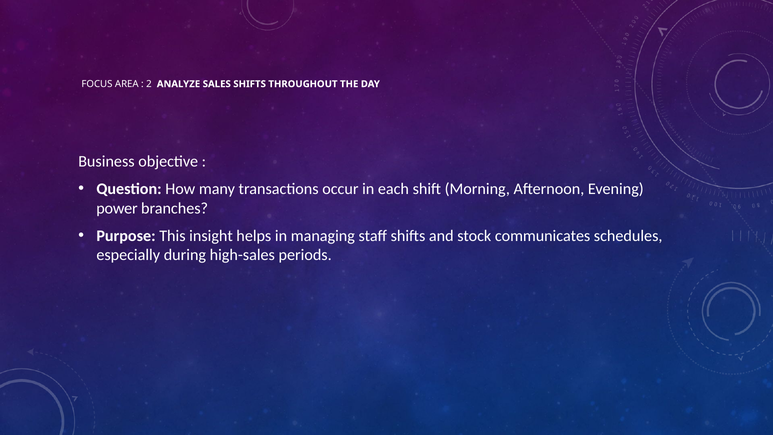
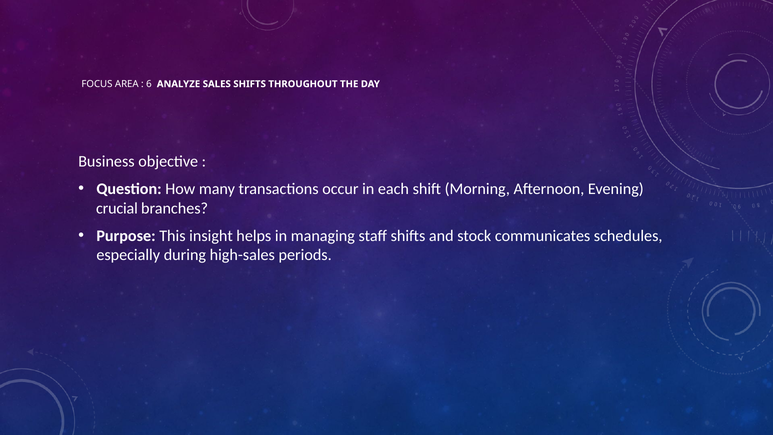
2: 2 -> 6 (149, 84)
power: power -> crucial (117, 208)
